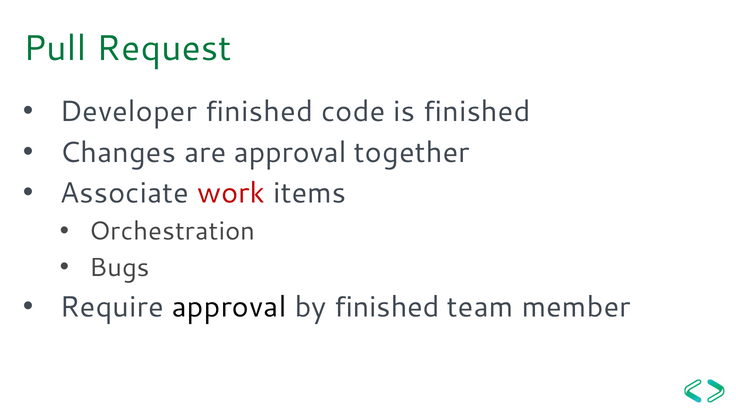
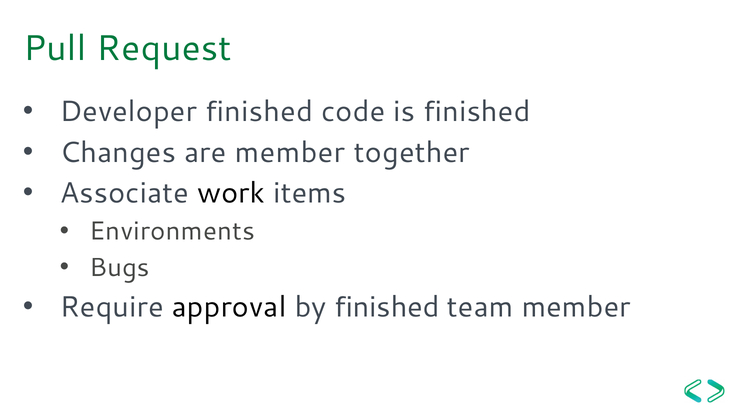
are approval: approval -> member (290, 152)
work colour: red -> black (231, 193)
Orchestration: Orchestration -> Environments (172, 231)
